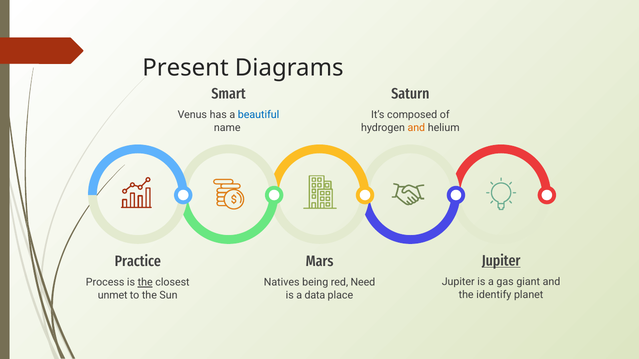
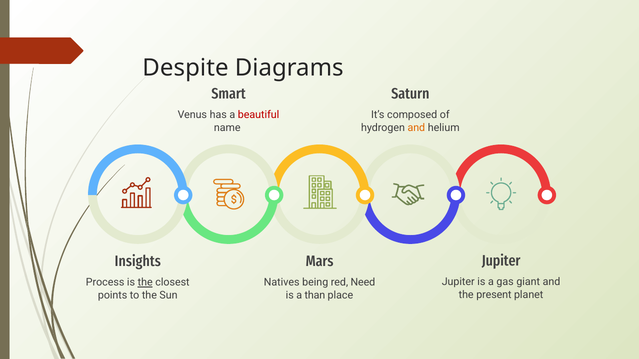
Present: Present -> Despite (185, 68)
beautiful colour: blue -> red (259, 115)
Jupiter underline: present -> none (501, 261)
Practice: Practice -> Insights (138, 262)
identify: identify -> present (494, 295)
unmet: unmet -> points (113, 296)
data: data -> than (315, 296)
